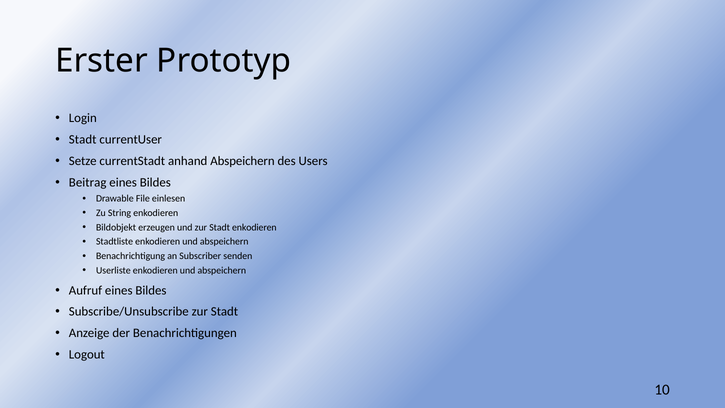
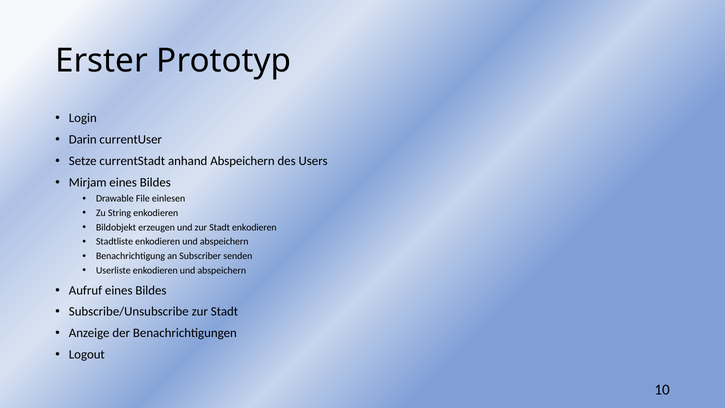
Stadt: Stadt -> Darin (83, 140)
Beitrag: Beitrag -> Mirjam (88, 182)
